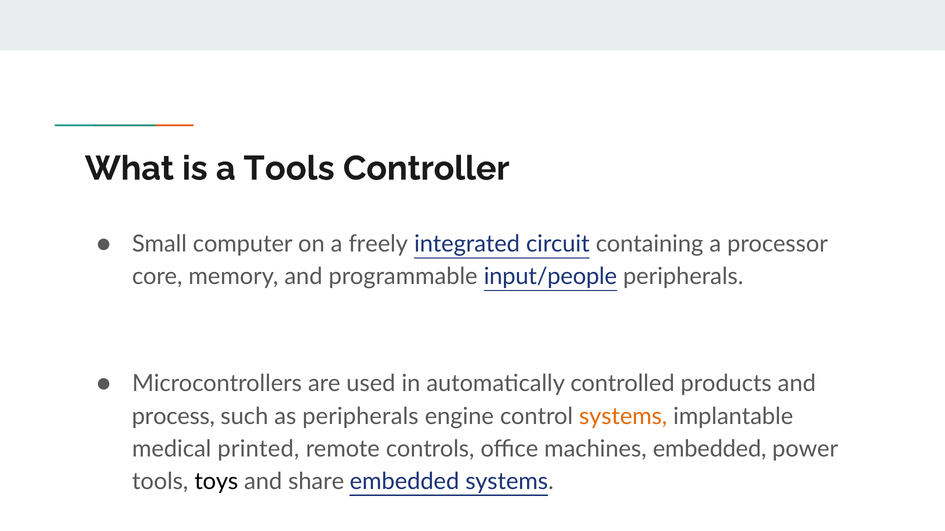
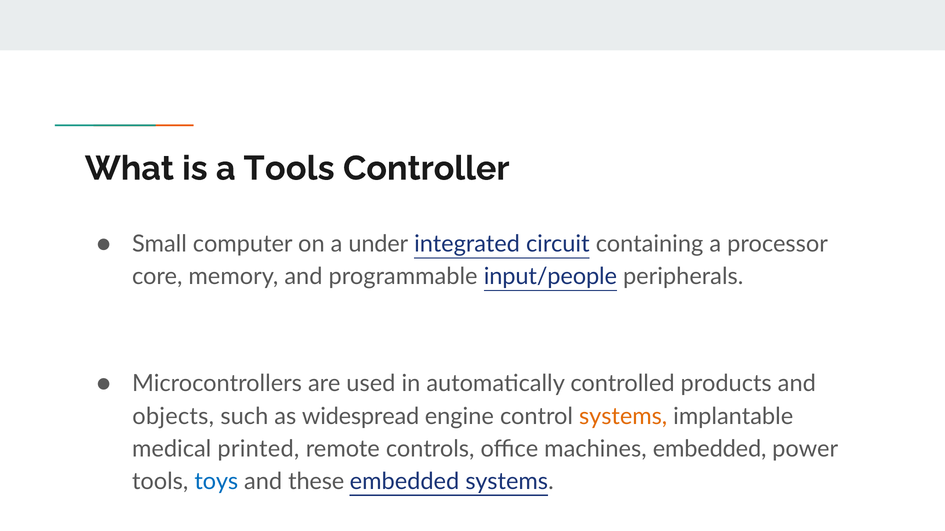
freely: freely -> under (378, 244)
process: process -> objects (173, 417)
as peripherals: peripherals -> widespread (361, 417)
toys colour: black -> blue (216, 482)
share: share -> these (316, 482)
